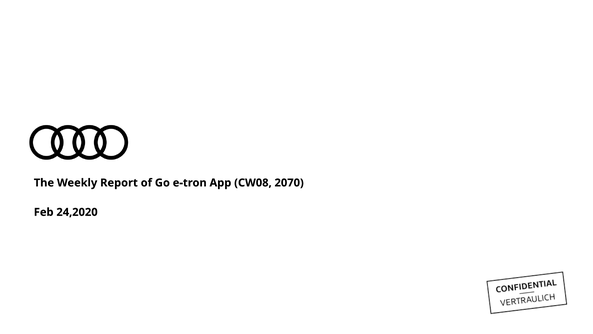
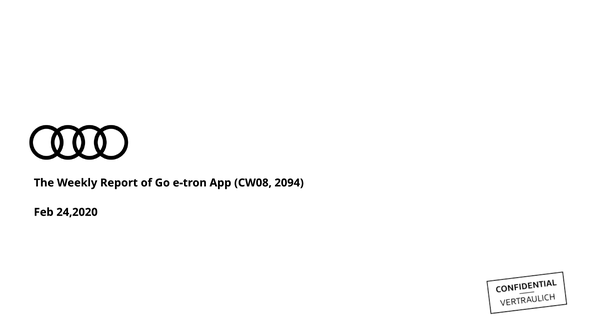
2070: 2070 -> 2094 (289, 183)
